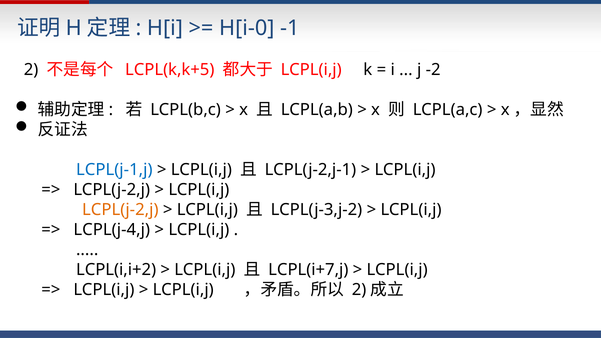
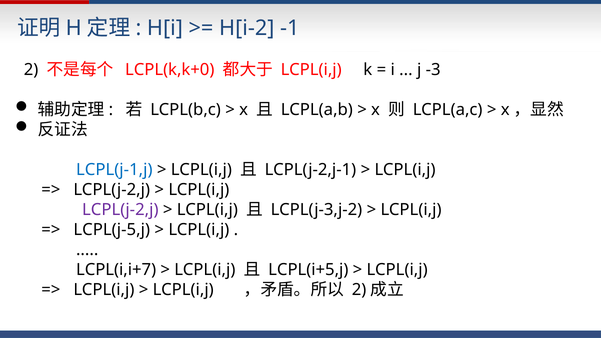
H[i-0: H[i-0 -> H[i-2 (247, 28)
LCPL(k,k+5: LCPL(k,k+5 -> LCPL(k,k+0 (170, 70)
-2: -2 -> -3 (433, 70)
LCPL(j-2,j colour: orange -> purple (120, 210)
LCPL(j-4,j: LCPL(j-4,j -> LCPL(j-5,j (112, 230)
LCPL(i,i+2: LCPL(i,i+2 -> LCPL(i,i+7 (116, 270)
LCPL(i+7,j: LCPL(i+7,j -> LCPL(i+5,j (308, 270)
